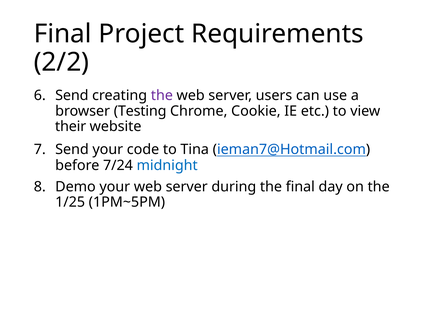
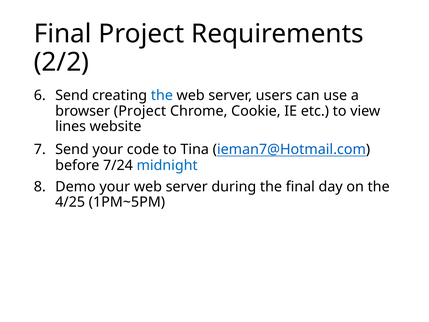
the colour: purple -> blue (162, 95)
browser Testing: Testing -> Project (140, 111)
their: their -> lines (71, 126)
1/25: 1/25 -> 4/25 (70, 202)
